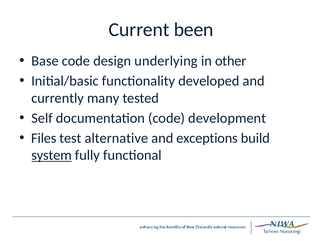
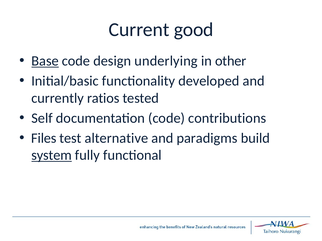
been: been -> good (194, 30)
Base underline: none -> present (45, 61)
many: many -> ratios (103, 98)
development: development -> contributions (227, 118)
exceptions: exceptions -> paradigms (207, 138)
